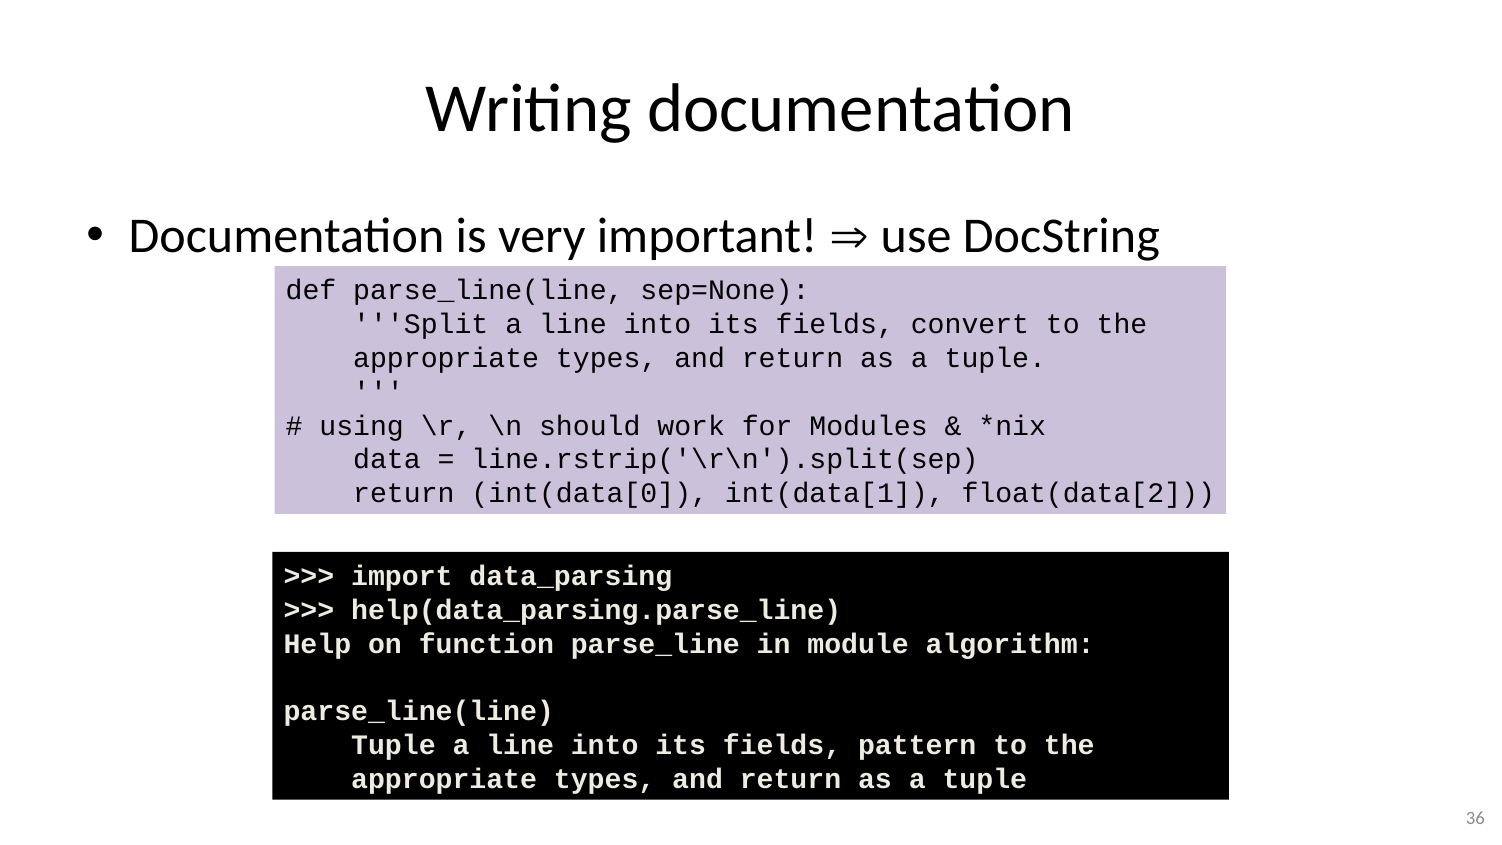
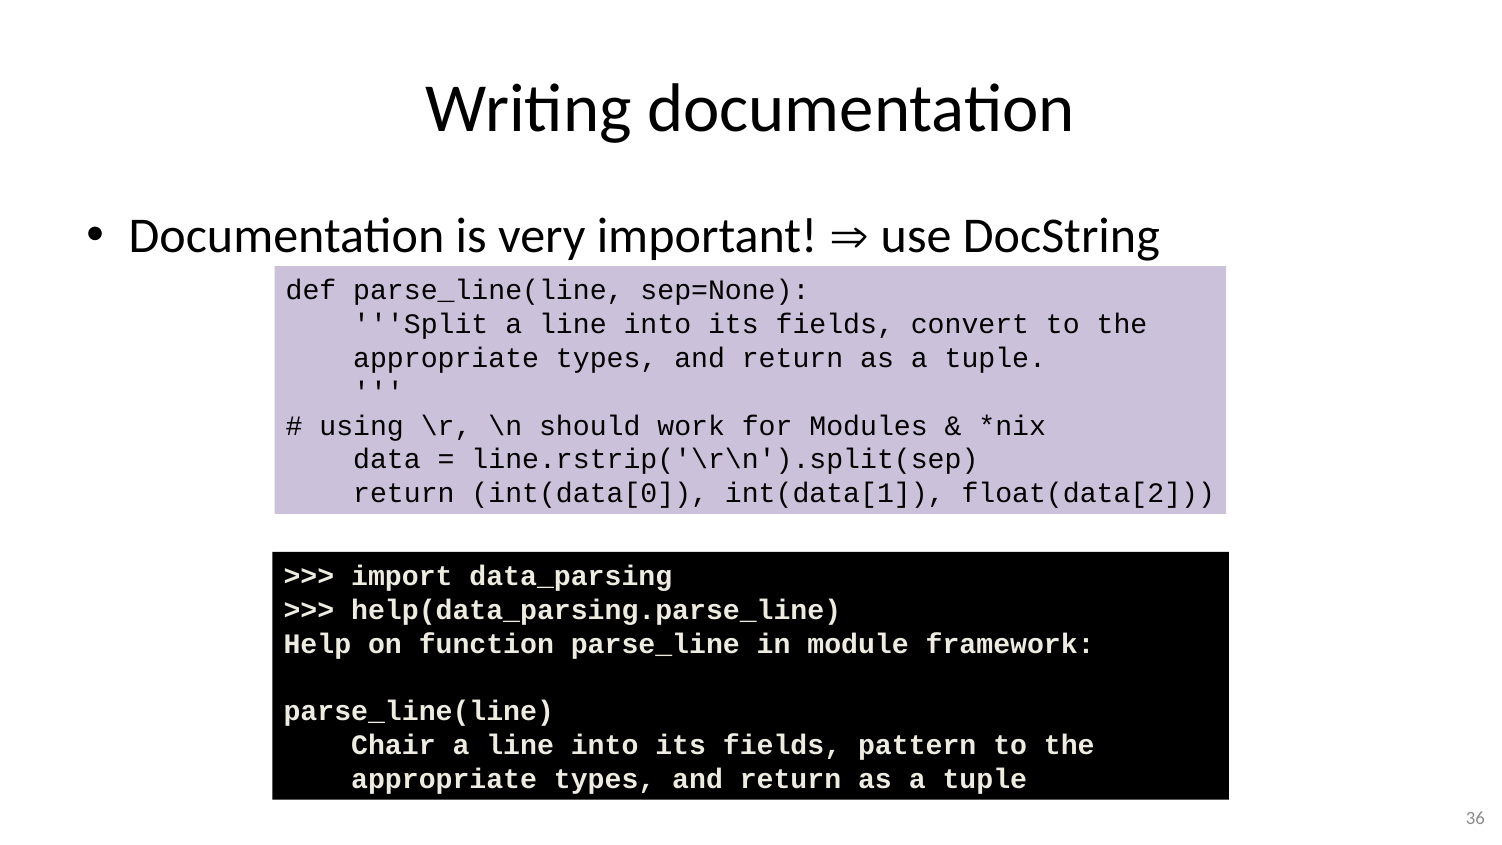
algorithm: algorithm -> framework (1010, 644)
Tuple: Tuple -> Chair (393, 745)
